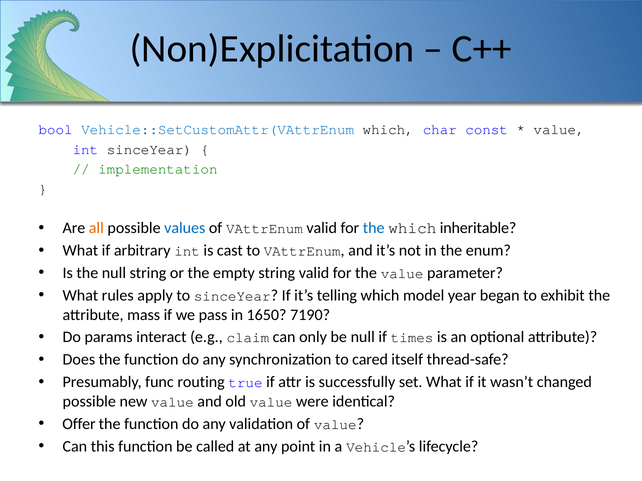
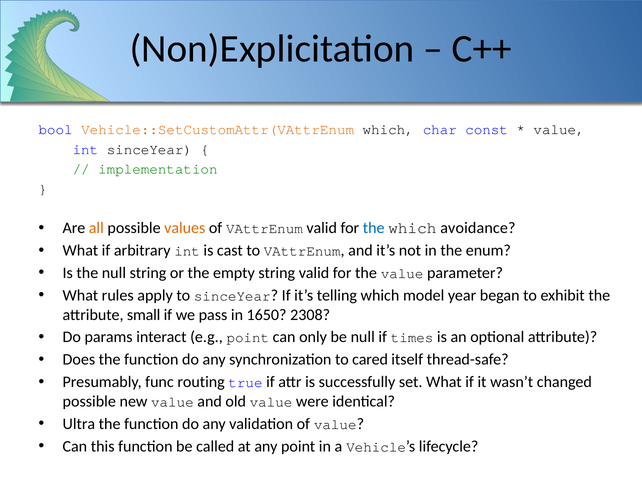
Vehicle::SetCustomAttr(VAttrEnum colour: blue -> orange (218, 130)
values colour: blue -> orange (185, 228)
inheritable: inheritable -> avoidance (478, 228)
mass: mass -> small (144, 315)
7190: 7190 -> 2308 (310, 315)
e.g claim: claim -> point (248, 338)
Offer: Offer -> Ultra (79, 424)
